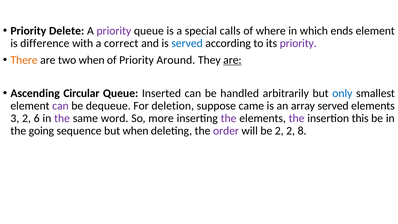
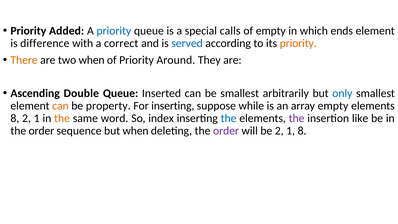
Delete: Delete -> Added (67, 31)
priority colour: purple -> blue (114, 31)
of where: where -> empty (271, 31)
priority colour: purple -> orange (298, 43)
are underline: present -> none (232, 60)
Circular: Circular -> Double (81, 93)
be handled: handled -> smallest (240, 93)
can colour: purple -> orange (60, 106)
dequeue: dequeue -> property (108, 106)
For deletion: deletion -> inserting (173, 106)
came: came -> while (251, 106)
array served: served -> empty (333, 106)
3: 3 -> 8 (15, 118)
6: 6 -> 1 (37, 118)
the colour: purple -> orange (62, 118)
more: more -> index (161, 118)
the colour: purple -> blue (229, 118)
this: this -> like (360, 118)
going: going -> order (41, 131)
be 2 2: 2 -> 1 (291, 131)
